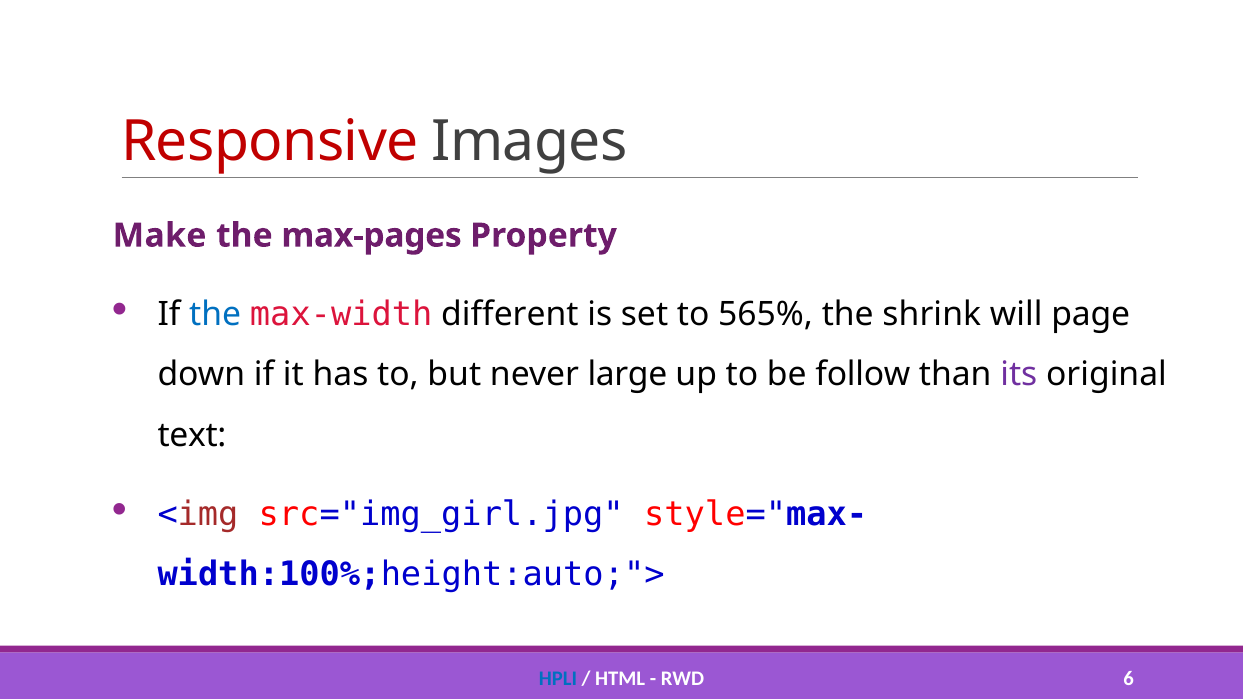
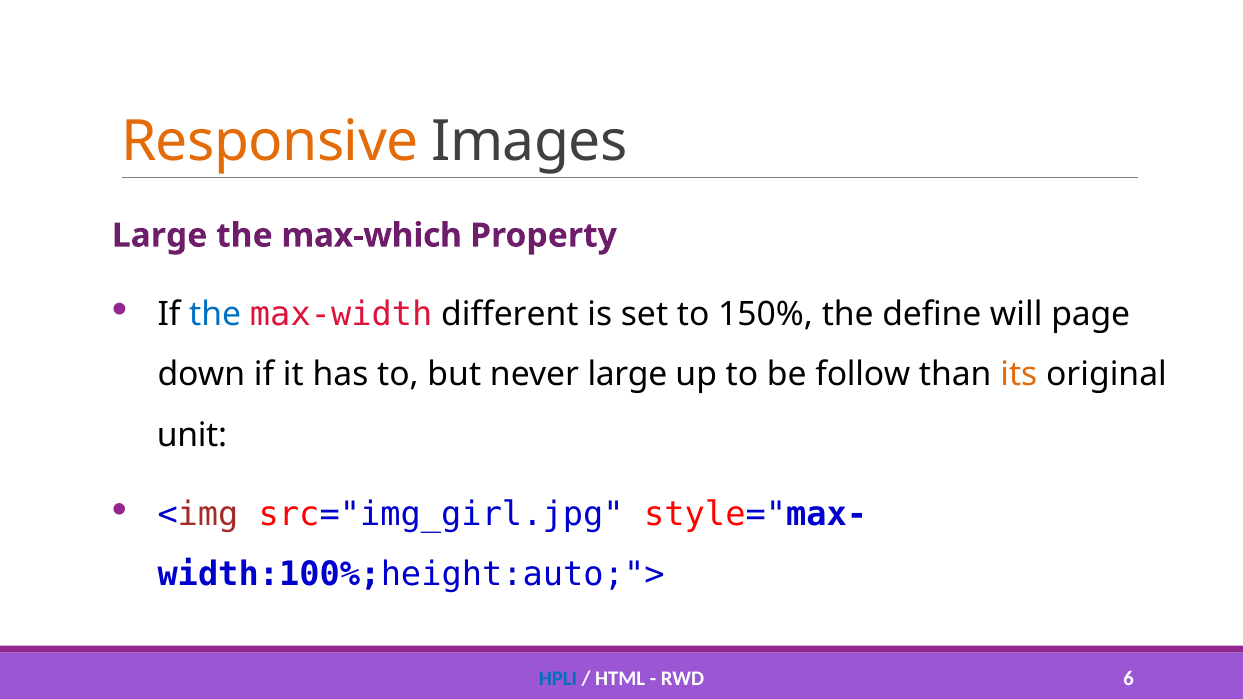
Responsive colour: red -> orange (270, 142)
Make: Make -> Large (160, 236)
max-pages: max-pages -> max-which (372, 236)
565%: 565% -> 150% (766, 314)
shrink: shrink -> define (932, 314)
its colour: purple -> orange (1019, 375)
text: text -> unit (192, 435)
